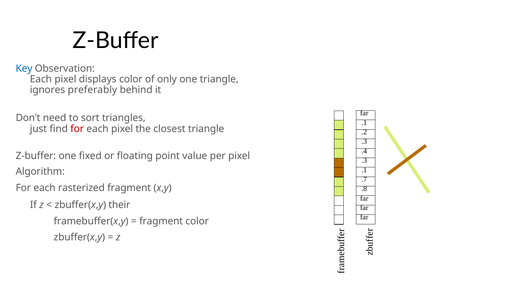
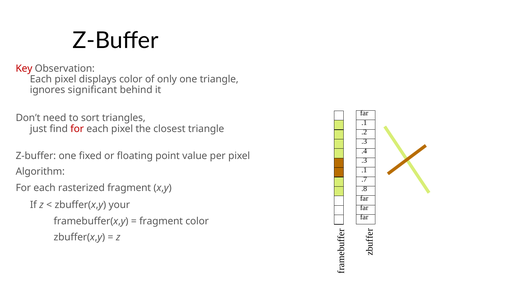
Key colour: blue -> red (24, 69)
preferably: preferably -> significant (92, 90)
their: their -> your (119, 205)
